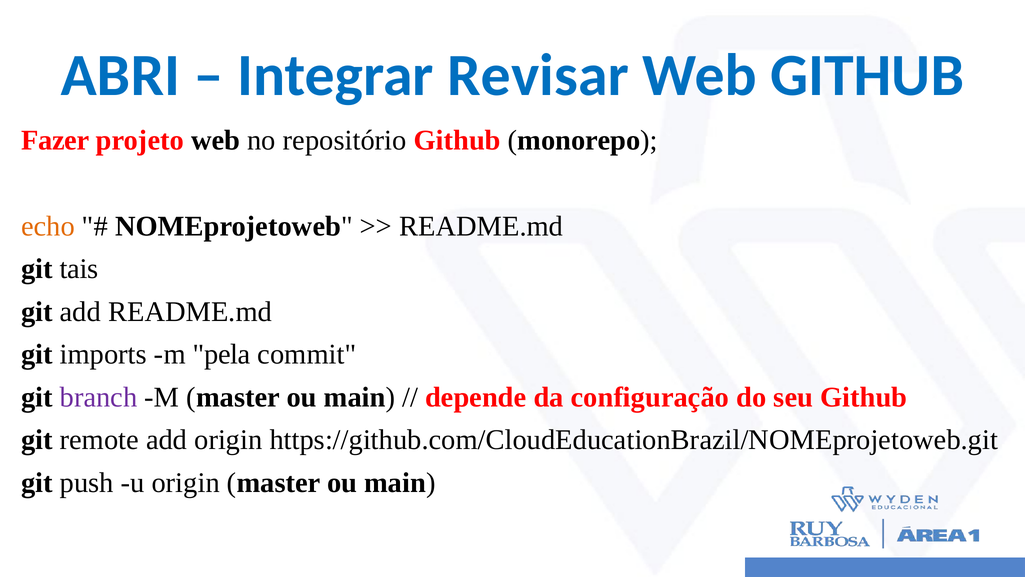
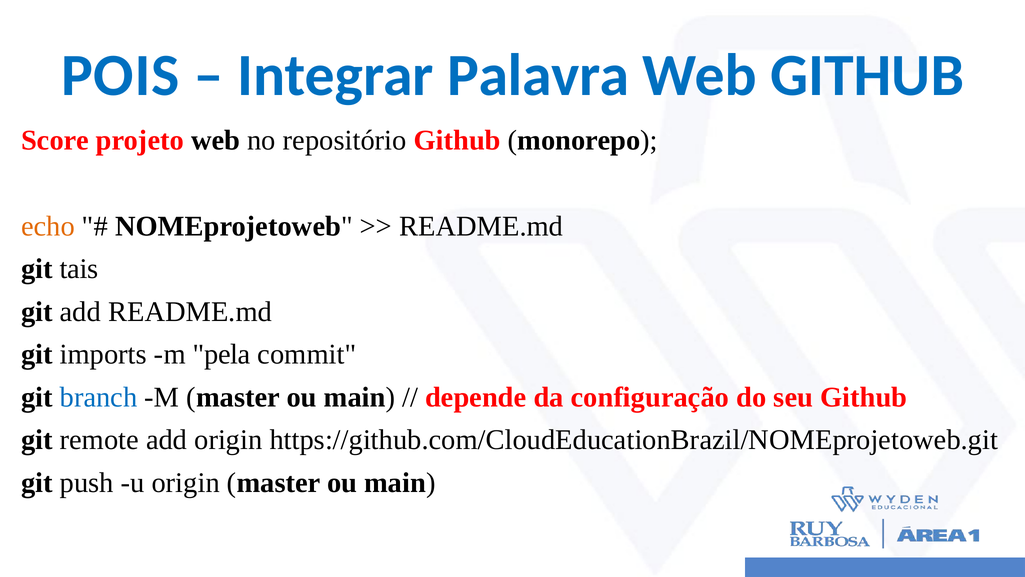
ABRI: ABRI -> POIS (120, 75)
Revisar: Revisar -> Palavra (538, 75)
Fazer: Fazer -> Score (55, 140)
branch colour: purple -> blue (99, 397)
